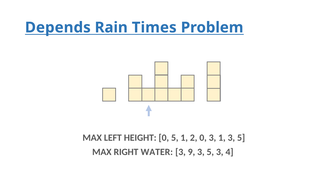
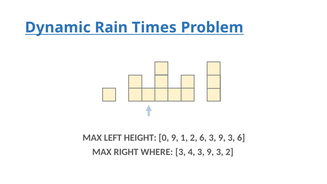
Depends: Depends -> Dynamic (58, 27)
0 5: 5 -> 9 (175, 138)
2 0: 0 -> 6 (203, 138)
1: 1 -> 9 (222, 138)
5: 5 -> 6 (241, 138)
WATER: WATER -> WHERE (157, 152)
9: 9 -> 4 (191, 152)
5: 5 -> 9 (210, 152)
3 4: 4 -> 2 (229, 152)
